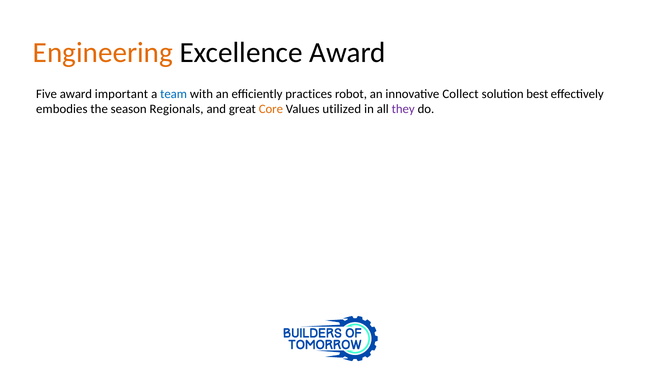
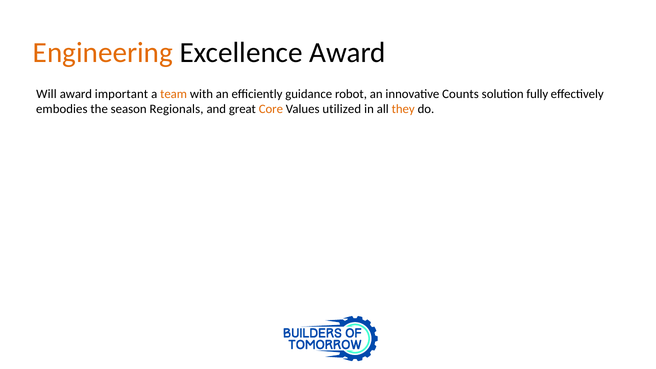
Five: Five -> Will (46, 94)
team colour: blue -> orange (174, 94)
practices: practices -> guidance (309, 94)
Collect: Collect -> Counts (461, 94)
best: best -> fully (537, 94)
they colour: purple -> orange (403, 109)
